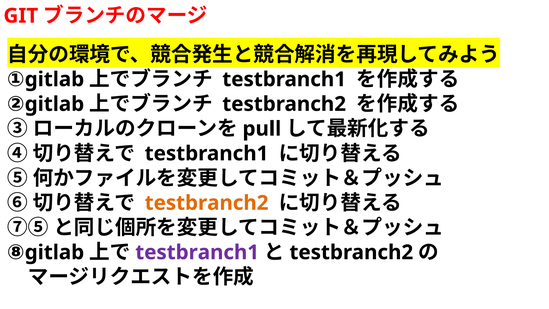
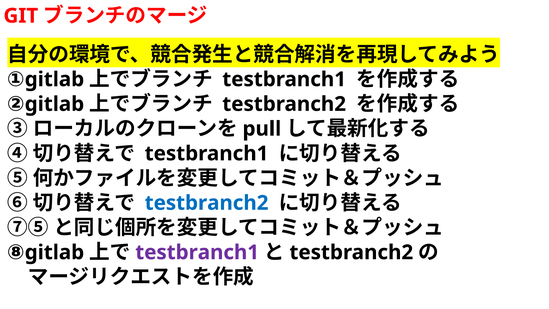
testbranch2 colour: orange -> blue (207, 203)
